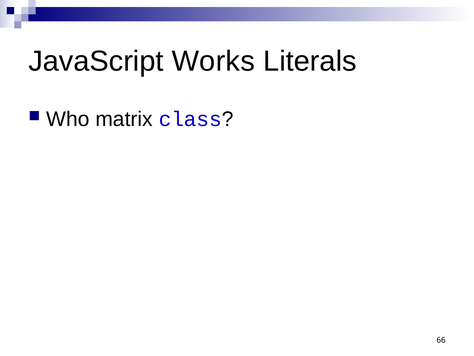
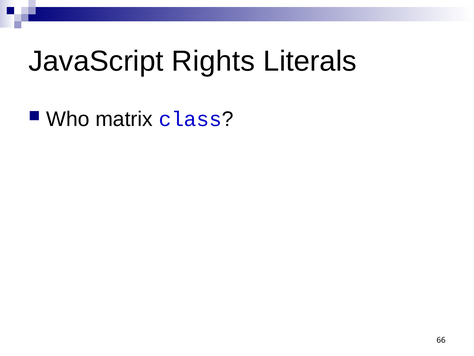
Works: Works -> Rights (213, 61)
